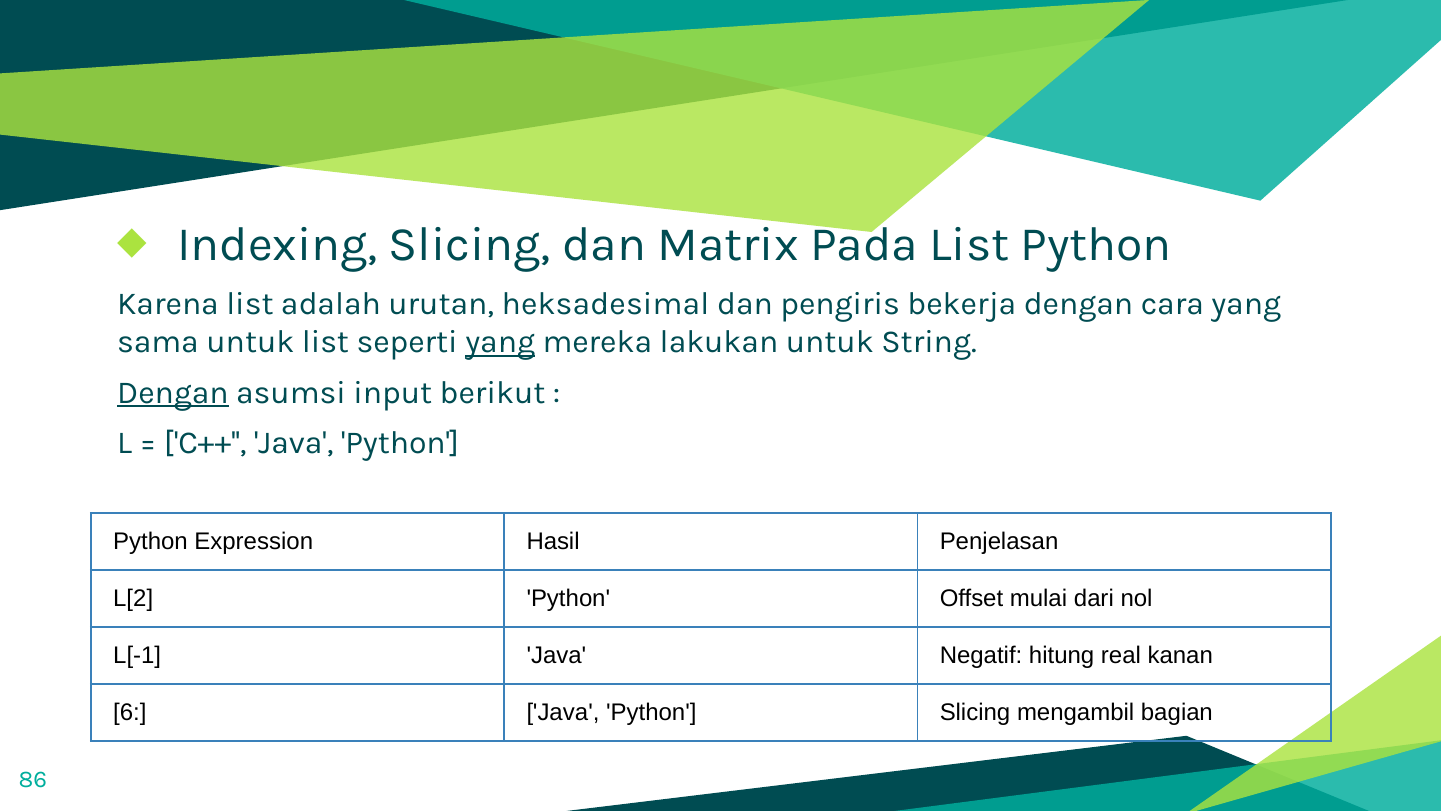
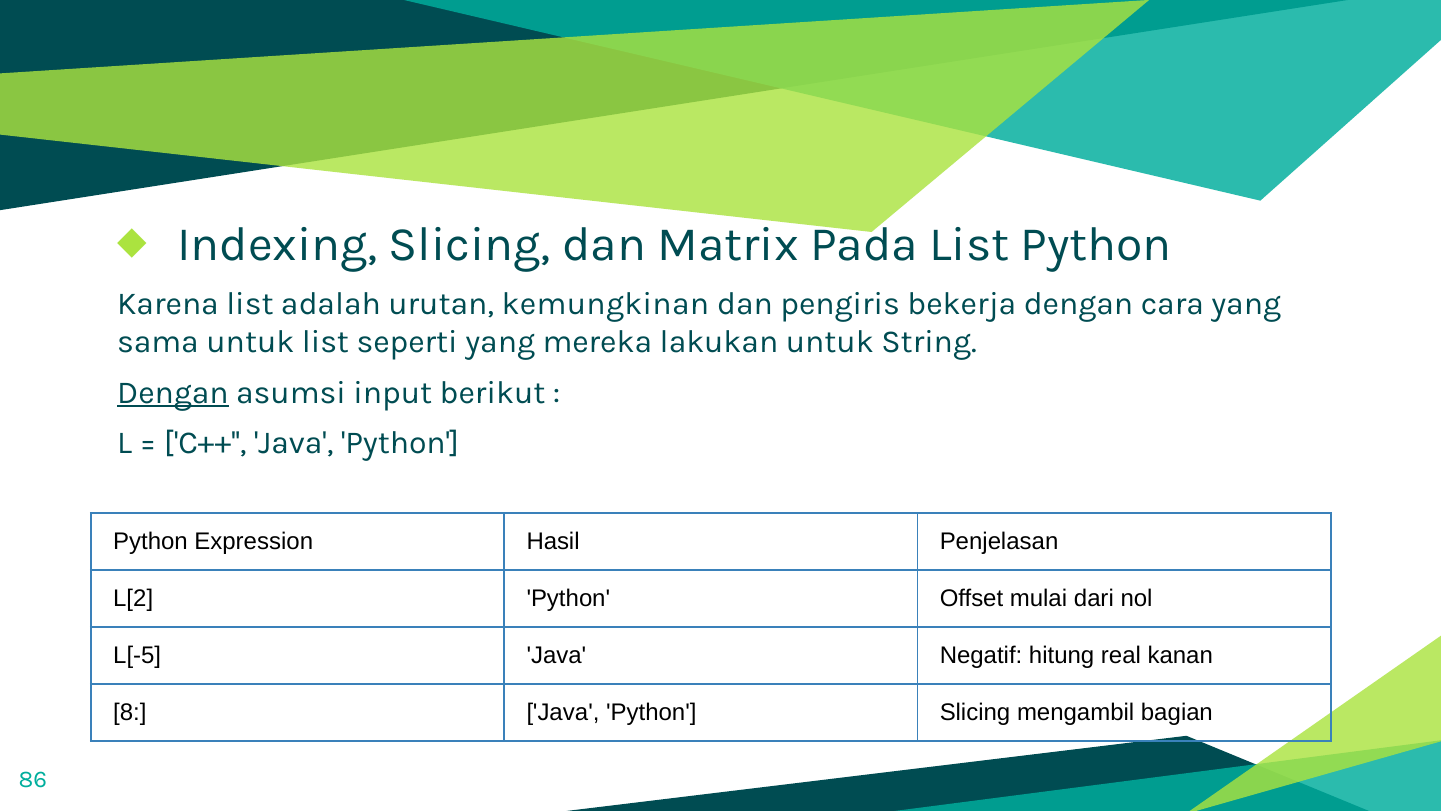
heksadesimal: heksadesimal -> kemungkinan (605, 303)
yang underline: present -> none (500, 342)
L[-1: L[-1 -> L[-5 (137, 656)
6: 6 -> 8 (130, 712)
